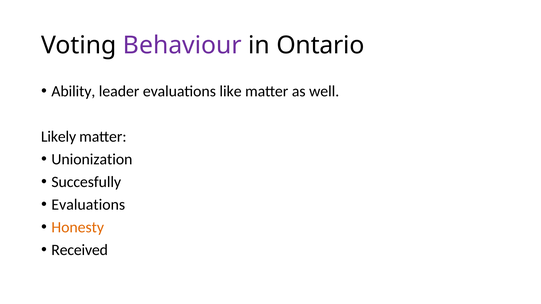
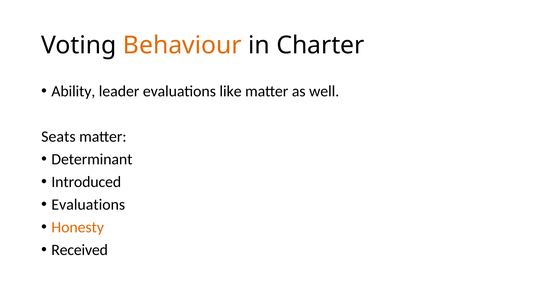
Behaviour colour: purple -> orange (182, 45)
Ontario: Ontario -> Charter (320, 45)
Likely: Likely -> Seats (58, 137)
Unionization: Unionization -> Determinant (92, 160)
Succesfully: Succesfully -> Introduced (86, 182)
